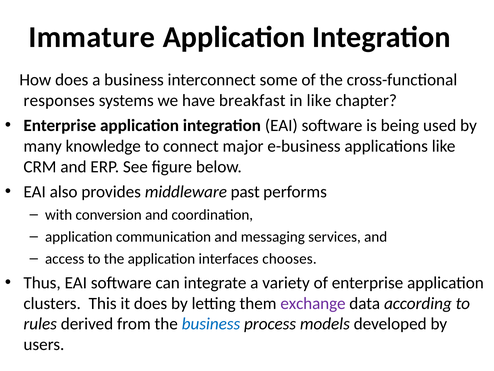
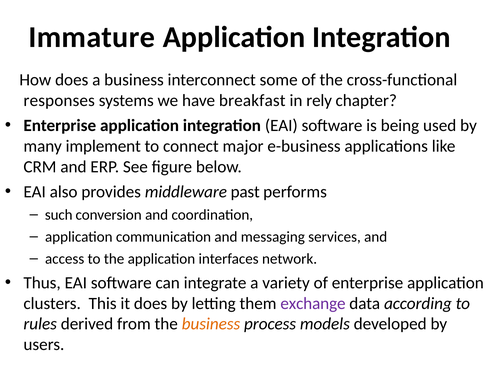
in like: like -> rely (319, 100)
knowledge: knowledge -> implement (103, 146)
with: with -> such (59, 215)
chooses: chooses -> network (290, 258)
business colour: blue -> orange (211, 324)
